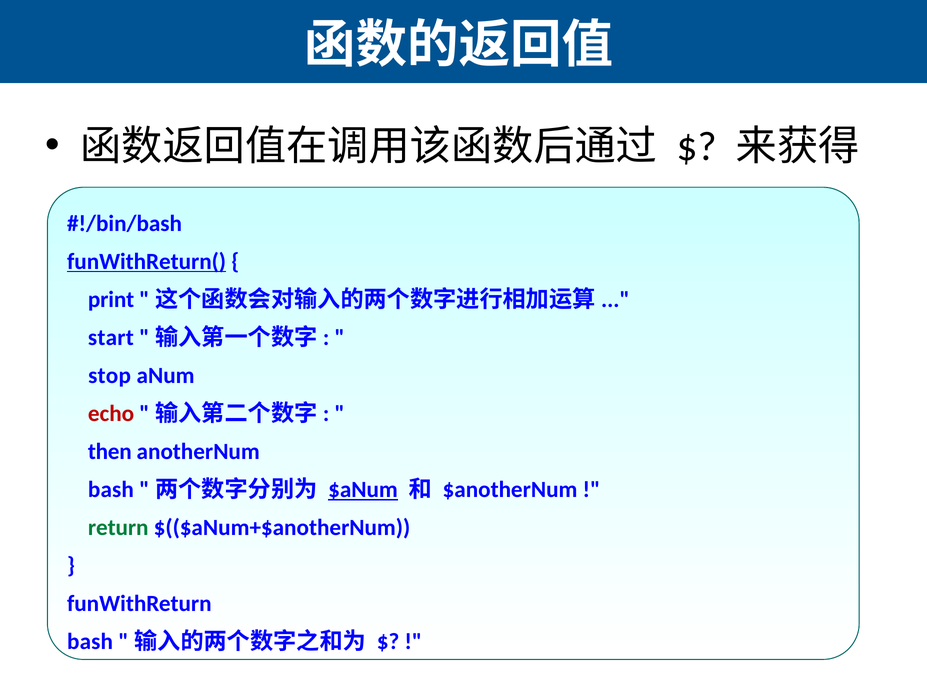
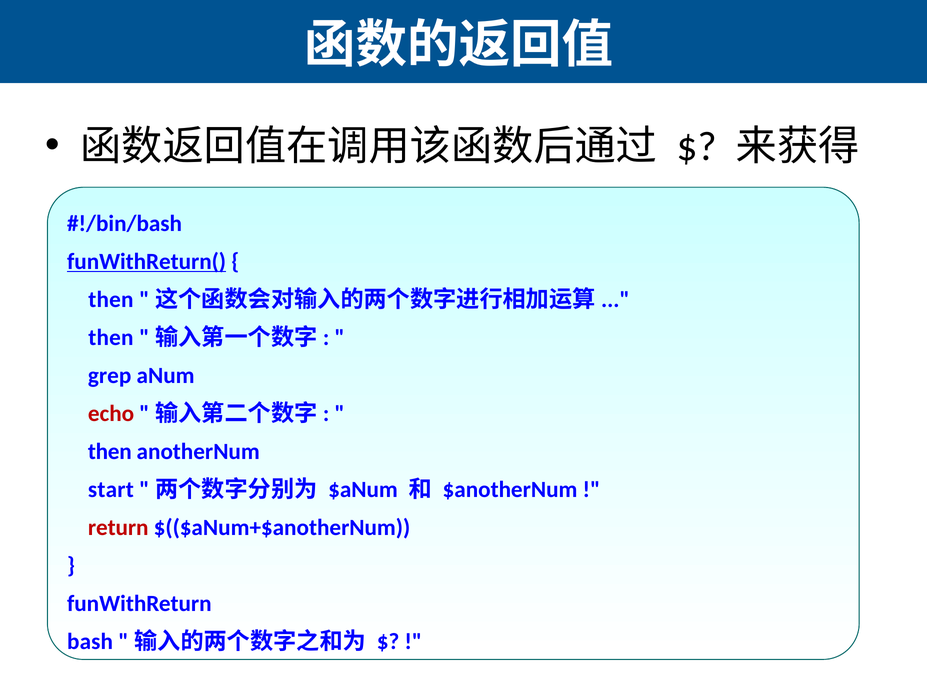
print: print -> then (111, 299)
start: start -> then (111, 337)
stop: stop -> grep (110, 375)
bash: bash -> start (111, 489)
$aNum underline: present -> none (363, 489)
return colour: green -> red (118, 527)
